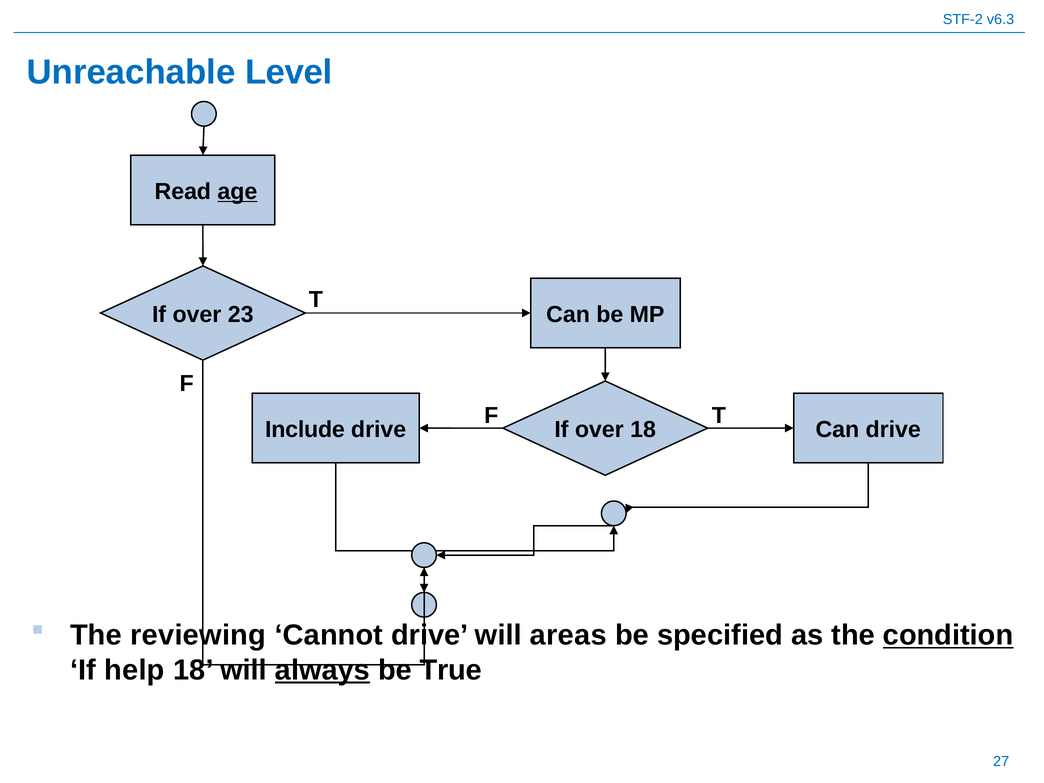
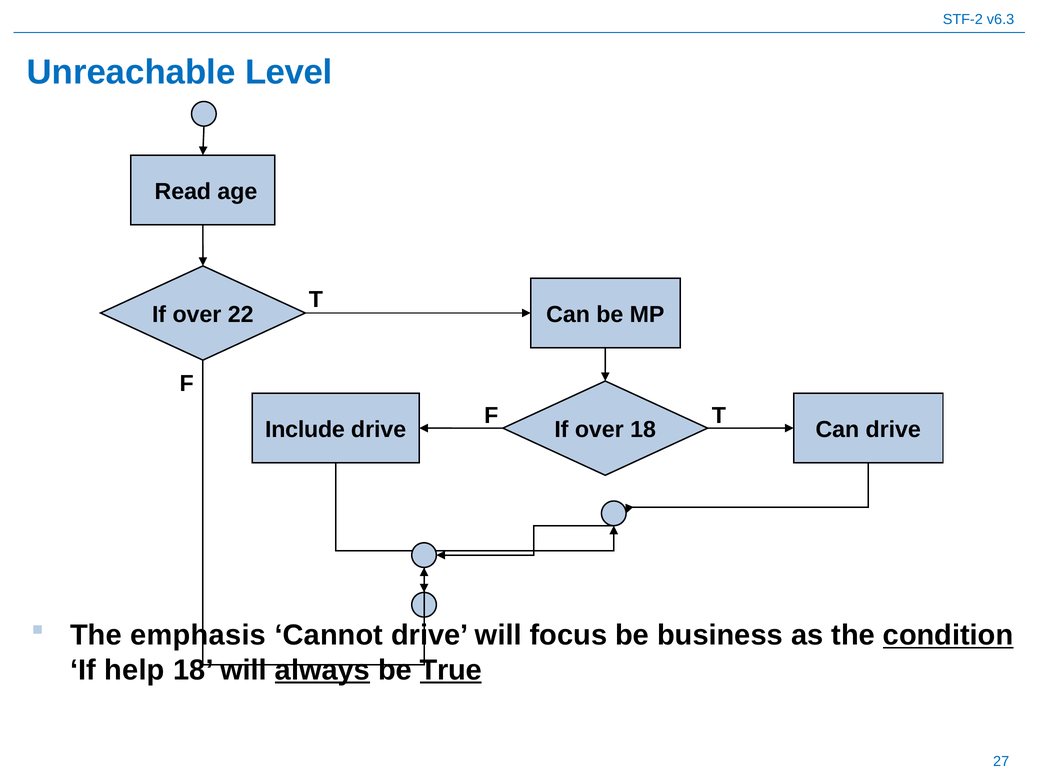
age underline: present -> none (237, 192)
23: 23 -> 22 (241, 315)
reviewing: reviewing -> emphasis (198, 635)
areas: areas -> focus (568, 635)
specified: specified -> business (720, 635)
True underline: none -> present (451, 670)
